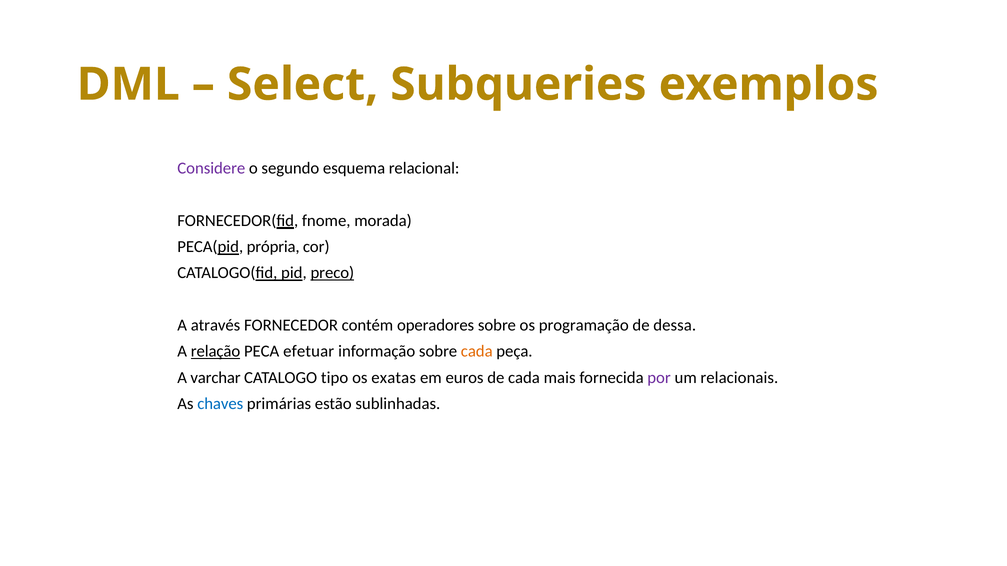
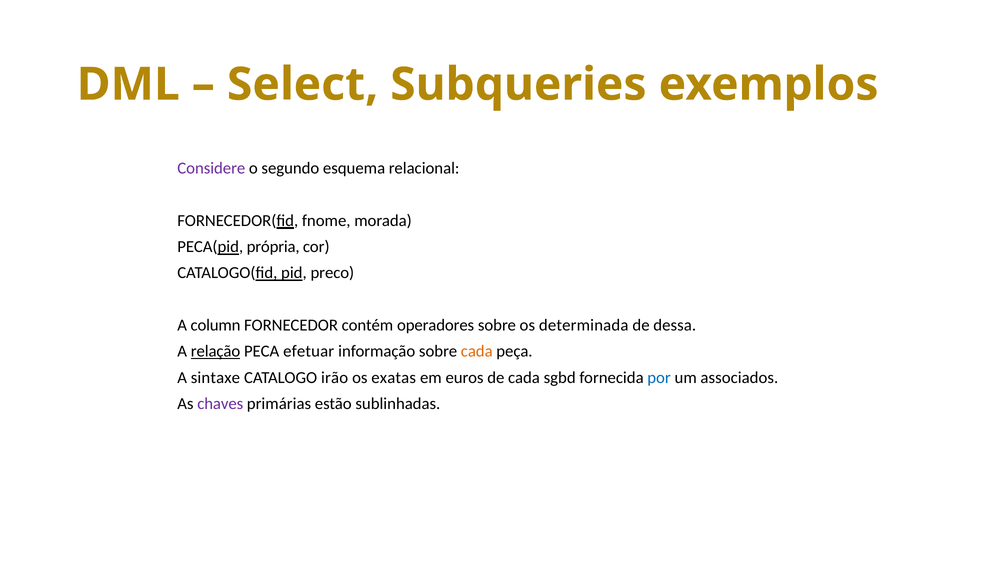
preco underline: present -> none (332, 273)
através: através -> column (216, 325)
programação: programação -> determinada (584, 325)
varchar: varchar -> sintaxe (215, 378)
tipo: tipo -> irão (335, 378)
mais: mais -> sgbd (560, 378)
por colour: purple -> blue (659, 378)
relacionais: relacionais -> associados (739, 378)
chaves colour: blue -> purple (220, 404)
